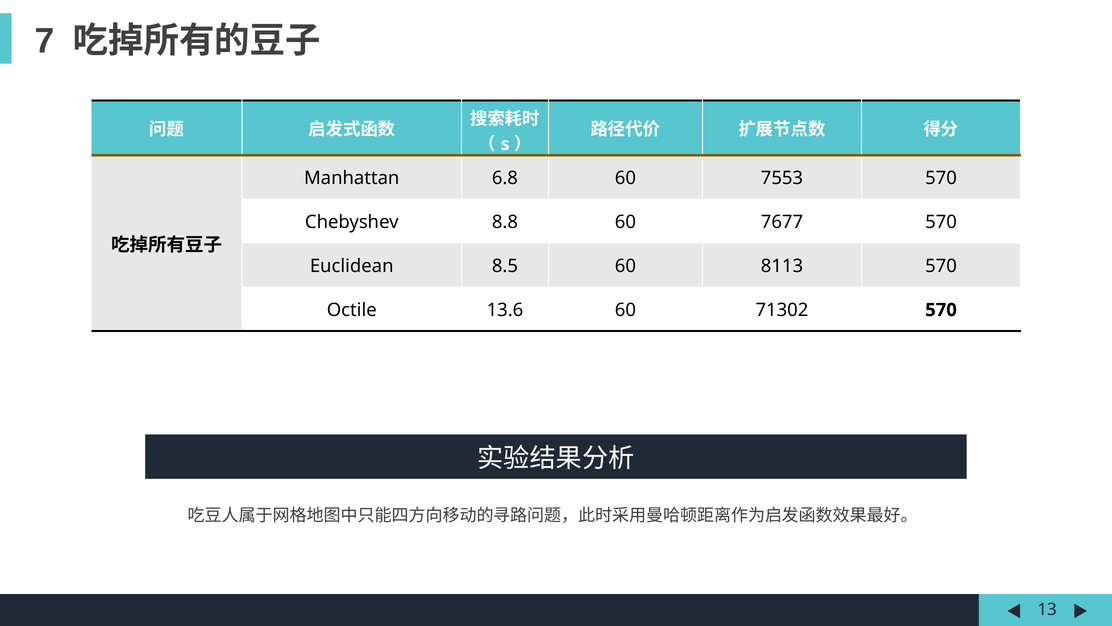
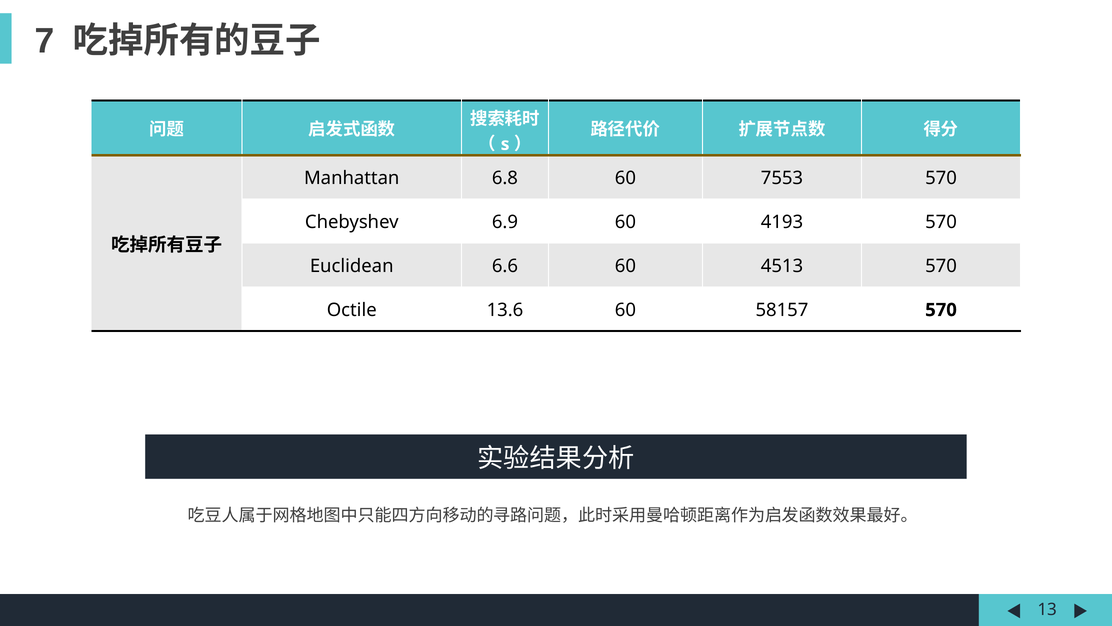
8.8: 8.8 -> 6.9 (505, 222)
7677: 7677 -> 4193 (782, 222)
8.5: 8.5 -> 6.6 (505, 266)
8113: 8113 -> 4513 (782, 266)
71302: 71302 -> 58157 (782, 310)
